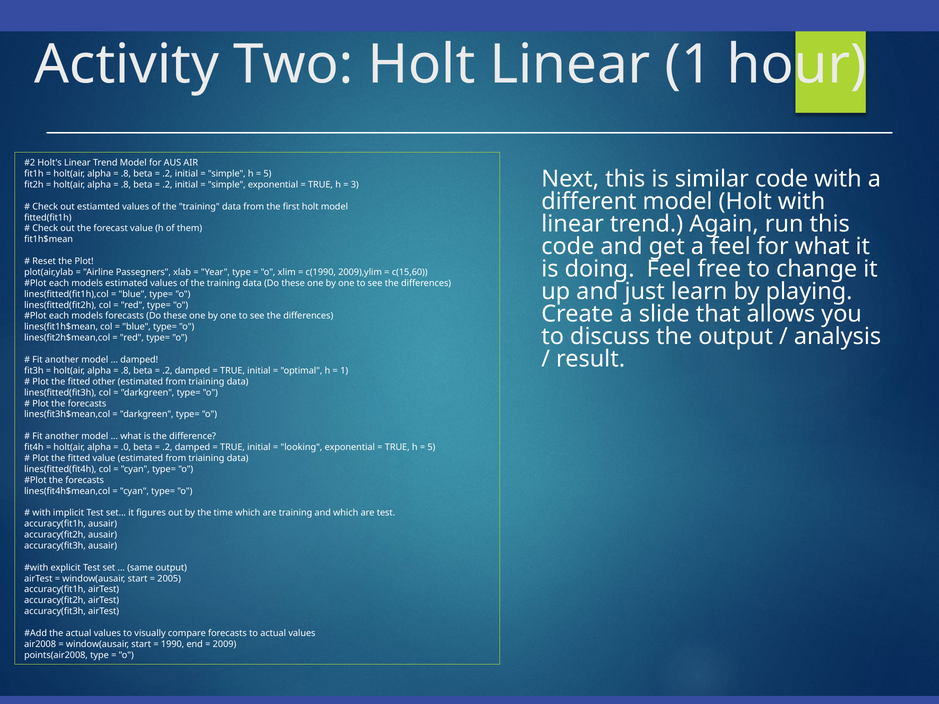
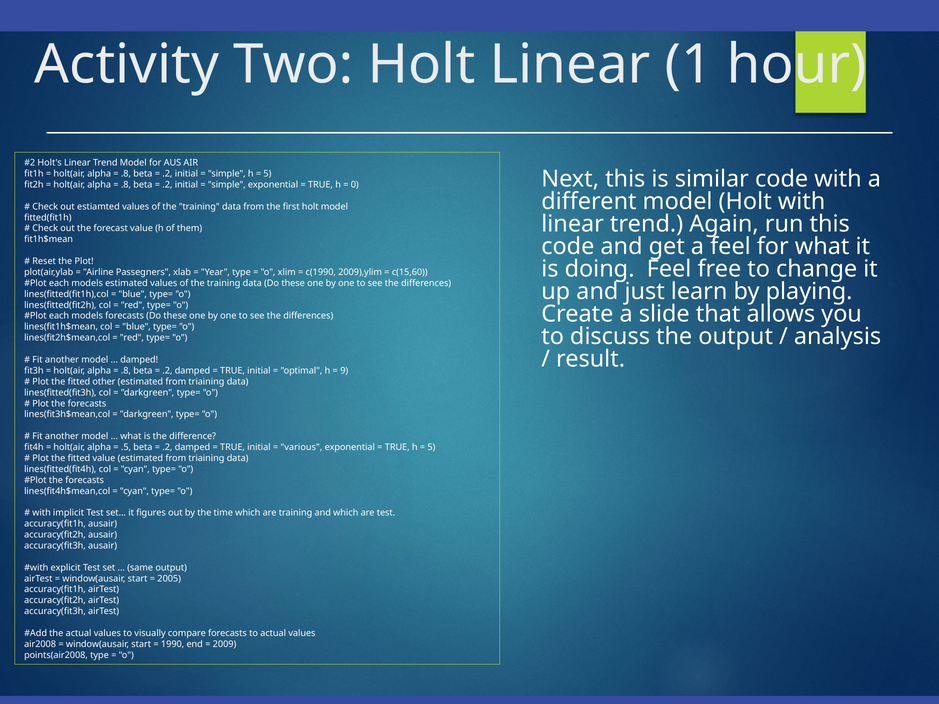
3: 3 -> 0 (355, 185)
1: 1 -> 9 (344, 371)
.0: .0 -> .5 (126, 447)
looking: looking -> various (301, 447)
